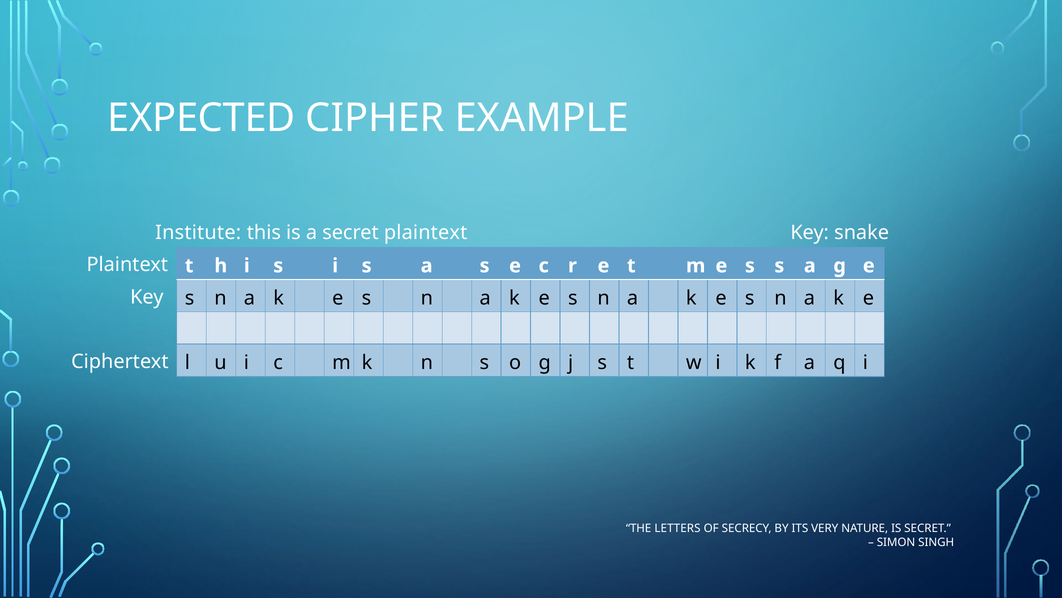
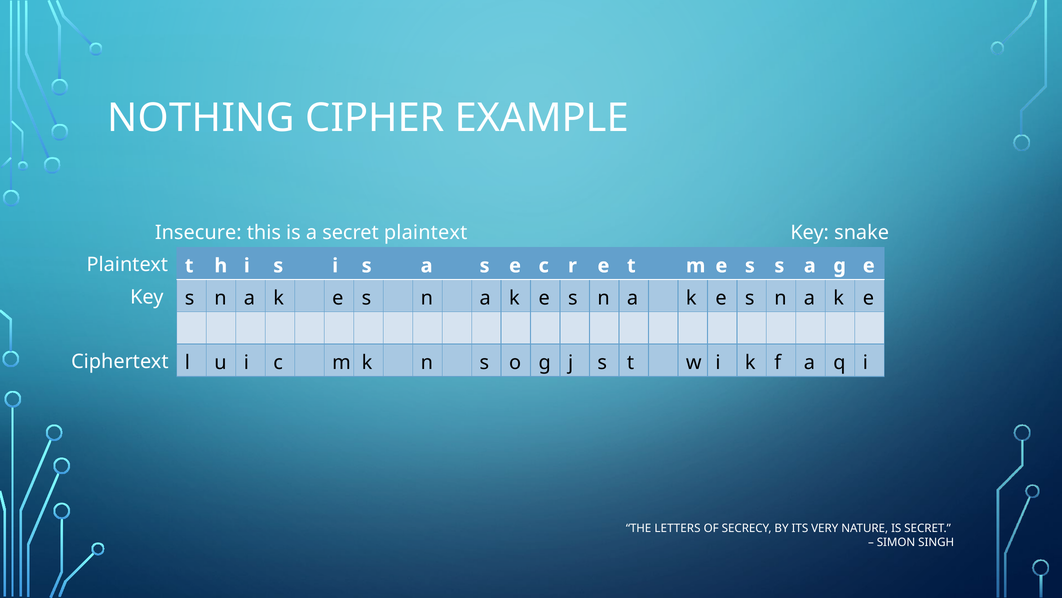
EXPECTED: EXPECTED -> NOTHING (201, 118)
Institute: Institute -> Insecure (198, 232)
